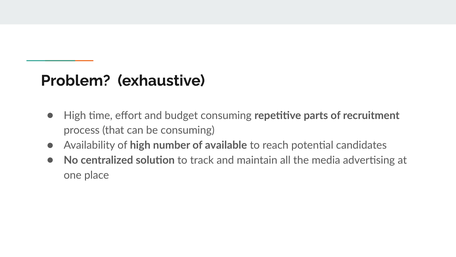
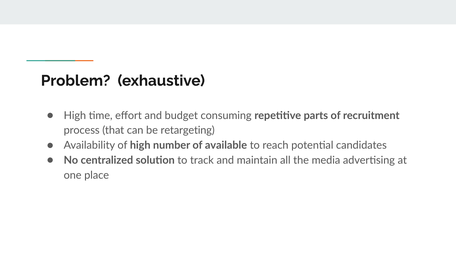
be consuming: consuming -> retargeting (188, 130)
